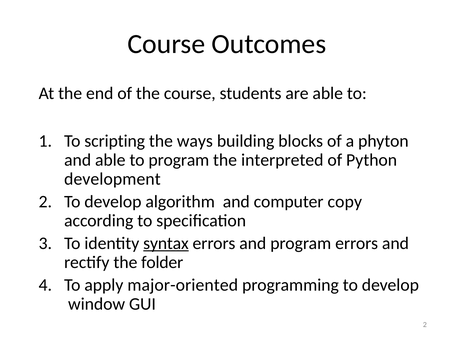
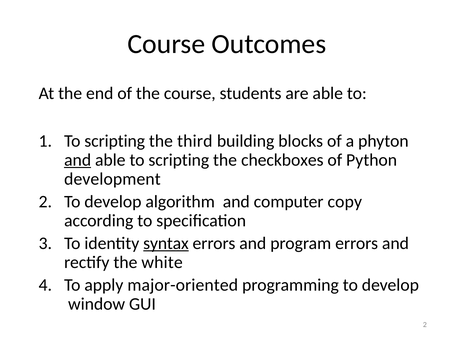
ways: ways -> third (195, 141)
and underline: none -> present (78, 160)
able to program: program -> scripting (179, 160)
interpreted: interpreted -> checkboxes (282, 160)
folder: folder -> white (162, 263)
